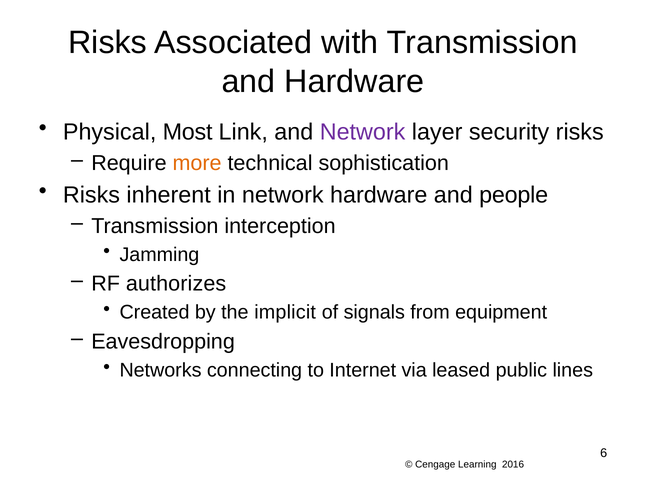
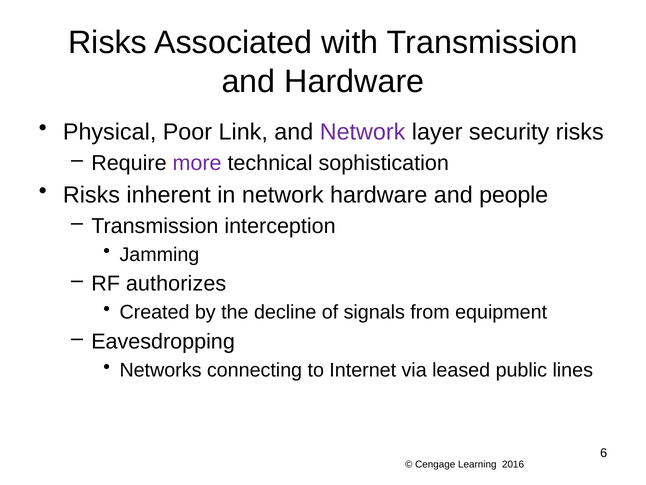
Most: Most -> Poor (187, 132)
more colour: orange -> purple (197, 163)
implicit: implicit -> decline (285, 312)
